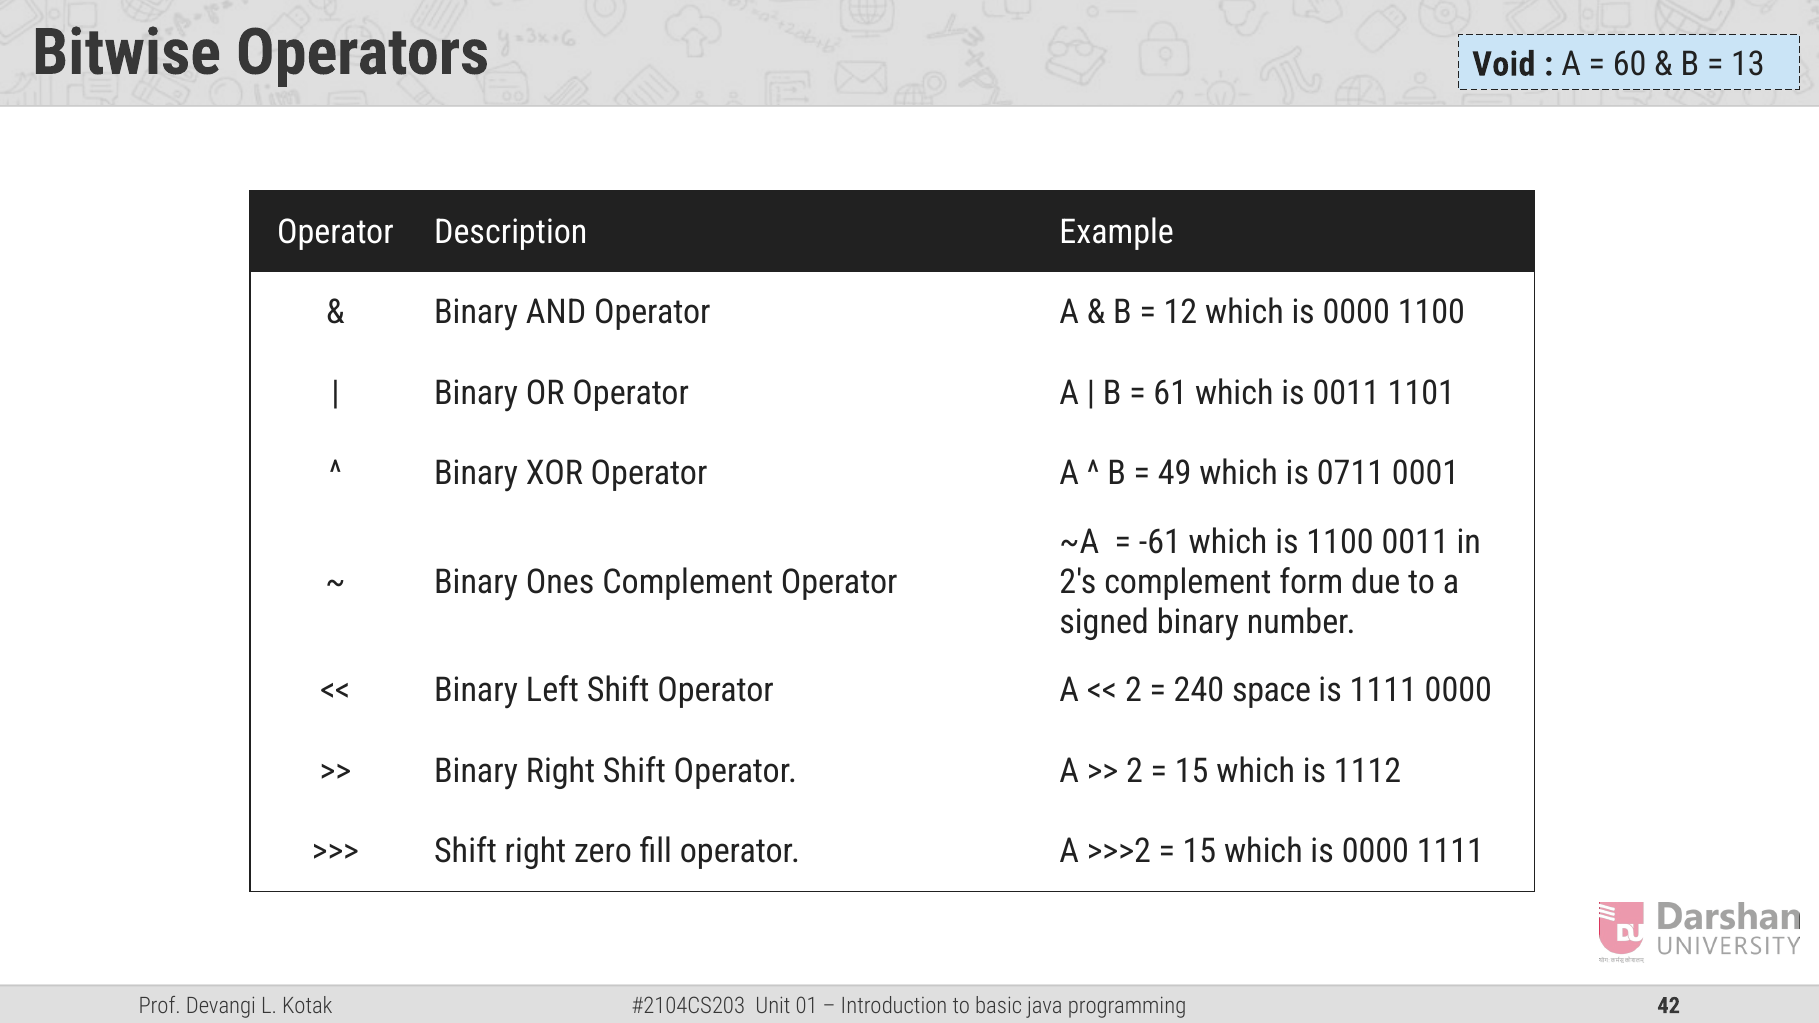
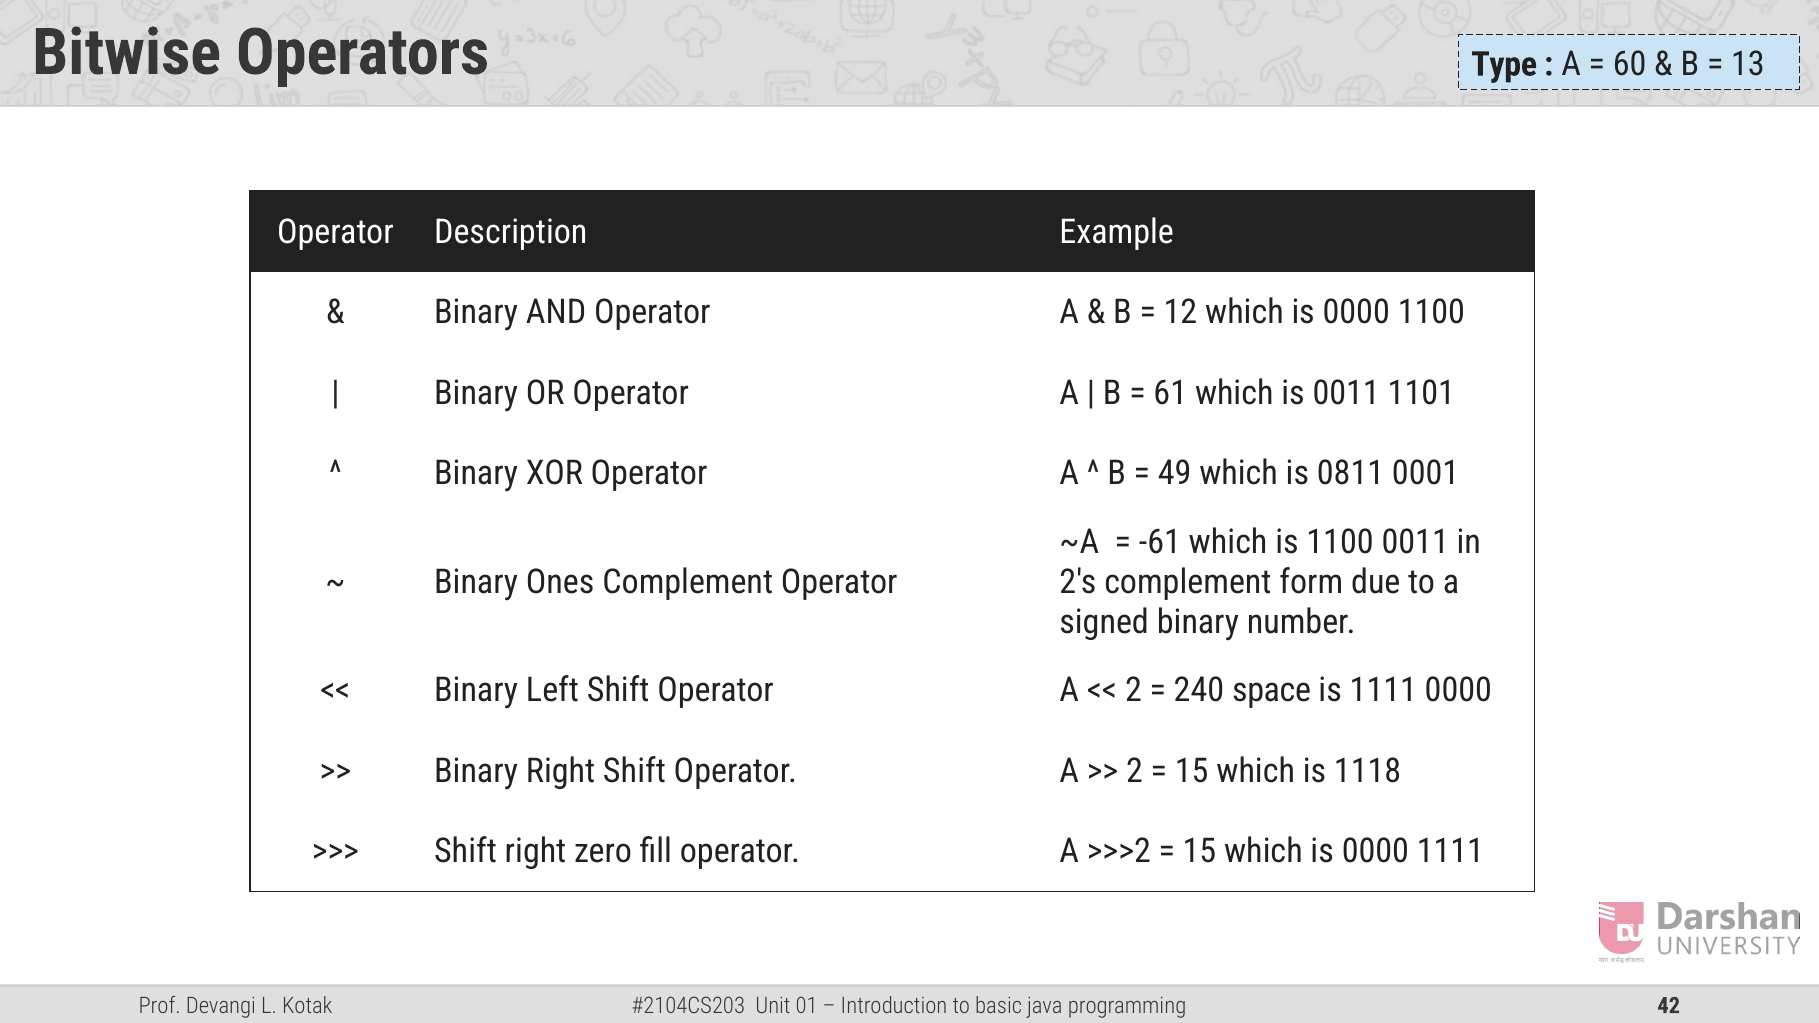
Void: Void -> Type (1504, 64)
0711: 0711 -> 0811 (1351, 474)
1112: 1112 -> 1118 (1368, 771)
